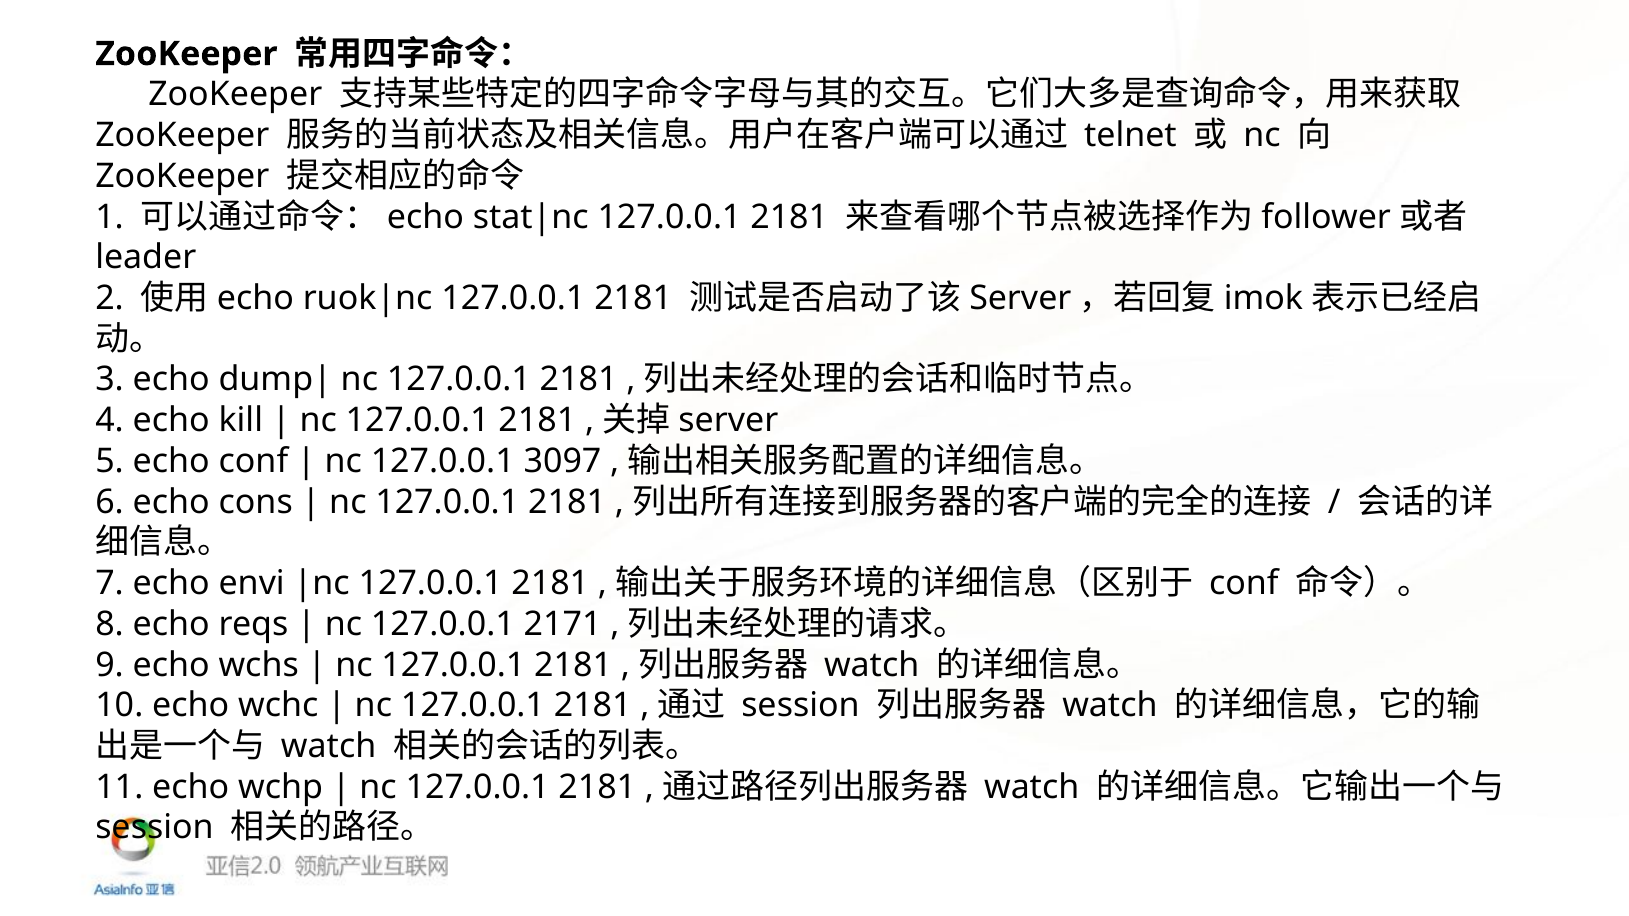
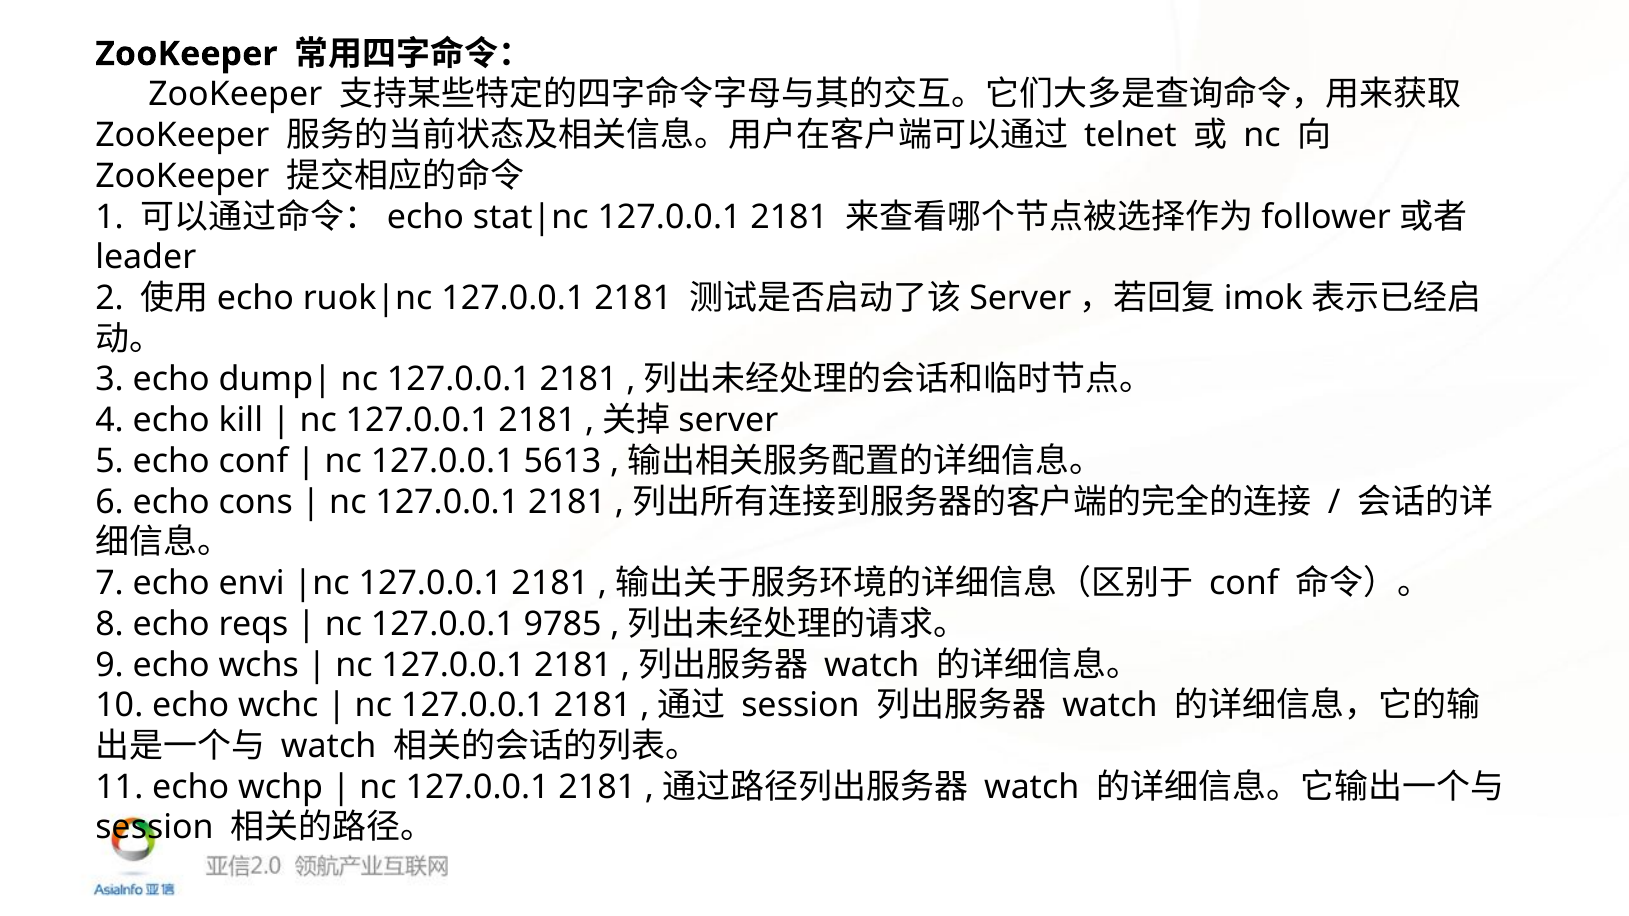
3097: 3097 -> 5613 (563, 461)
2171: 2171 -> 9785 (563, 624)
